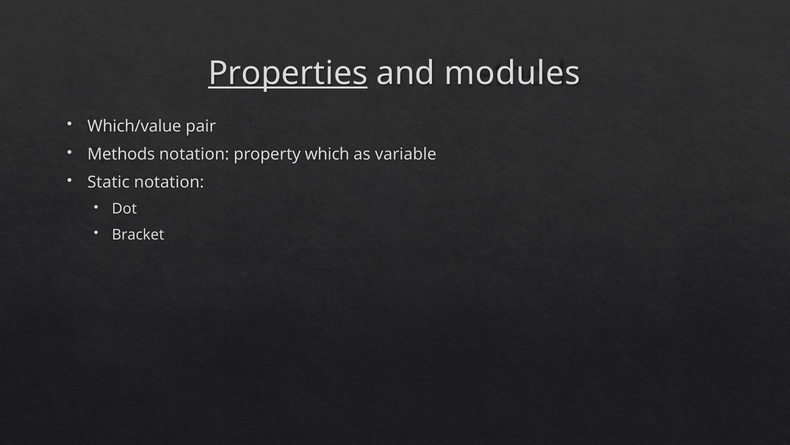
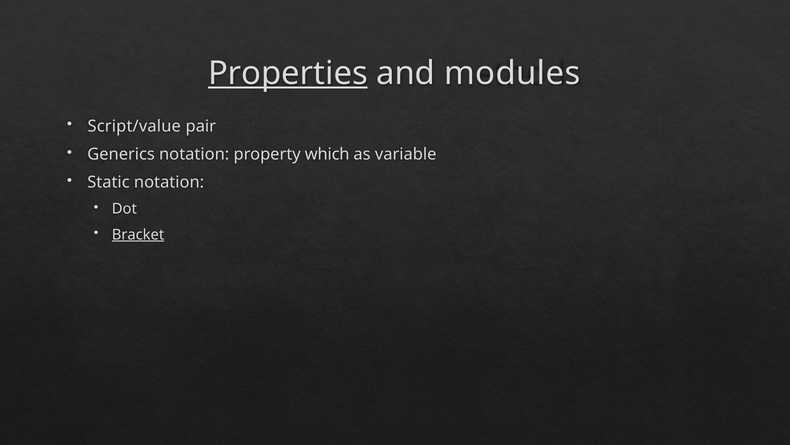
Which/value: Which/value -> Script/value (134, 126)
Methods: Methods -> Generics (121, 154)
Bracket underline: none -> present (138, 234)
